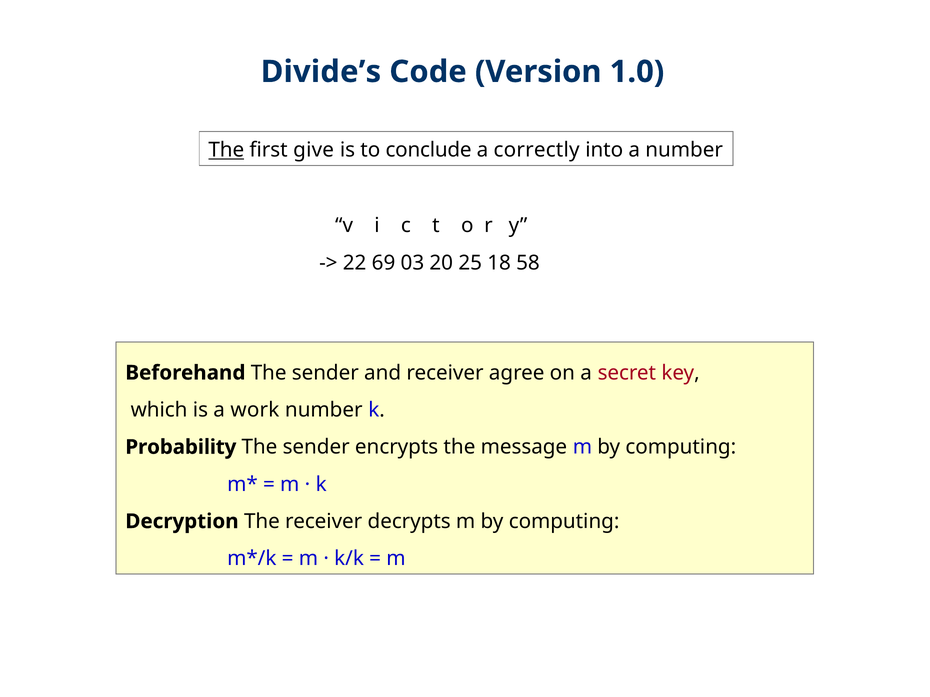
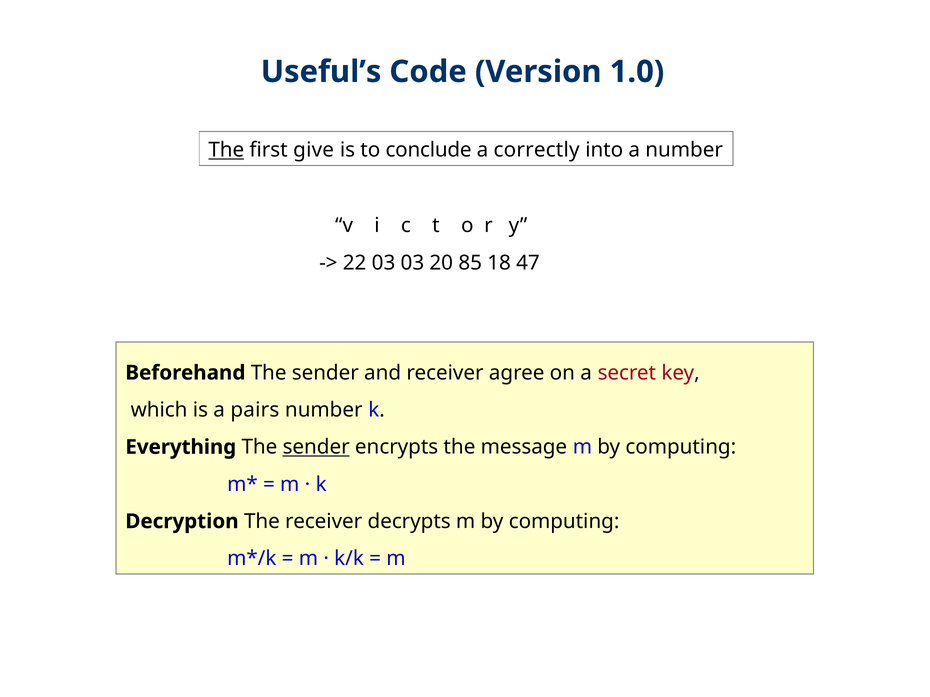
Divide’s: Divide’s -> Useful’s (321, 72)
22 69: 69 -> 03 (384, 263)
25: 25 -> 85 (470, 263)
58: 58 -> 47 (528, 263)
work: work -> pairs (255, 410)
Probability: Probability -> Everything (181, 447)
sender underline: none -> present (316, 447)
